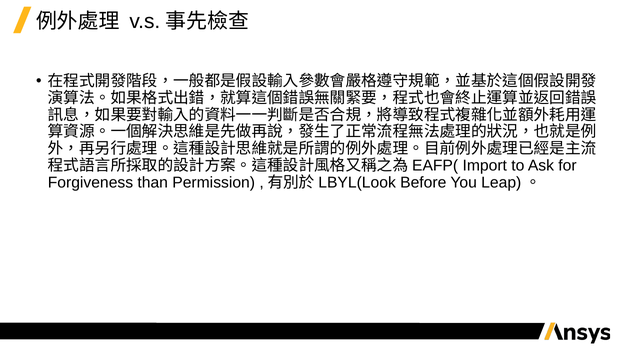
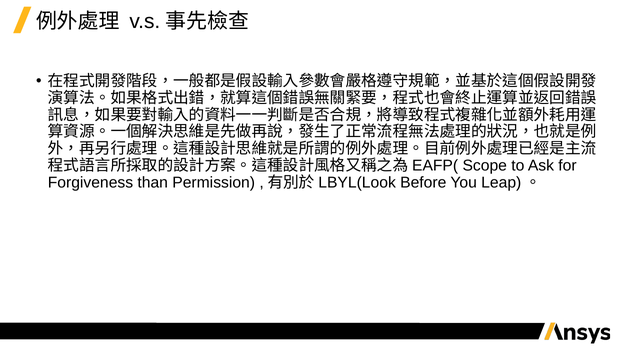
Import: Import -> Scope (485, 166)
